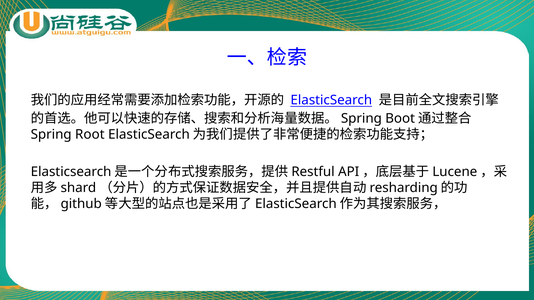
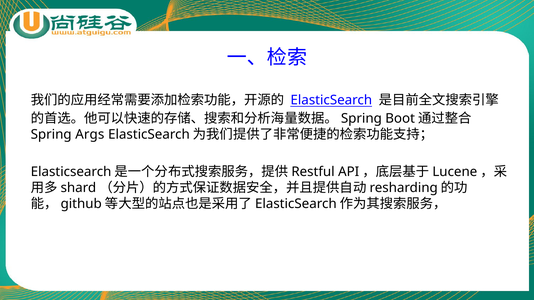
Root: Root -> Args (90, 135)
